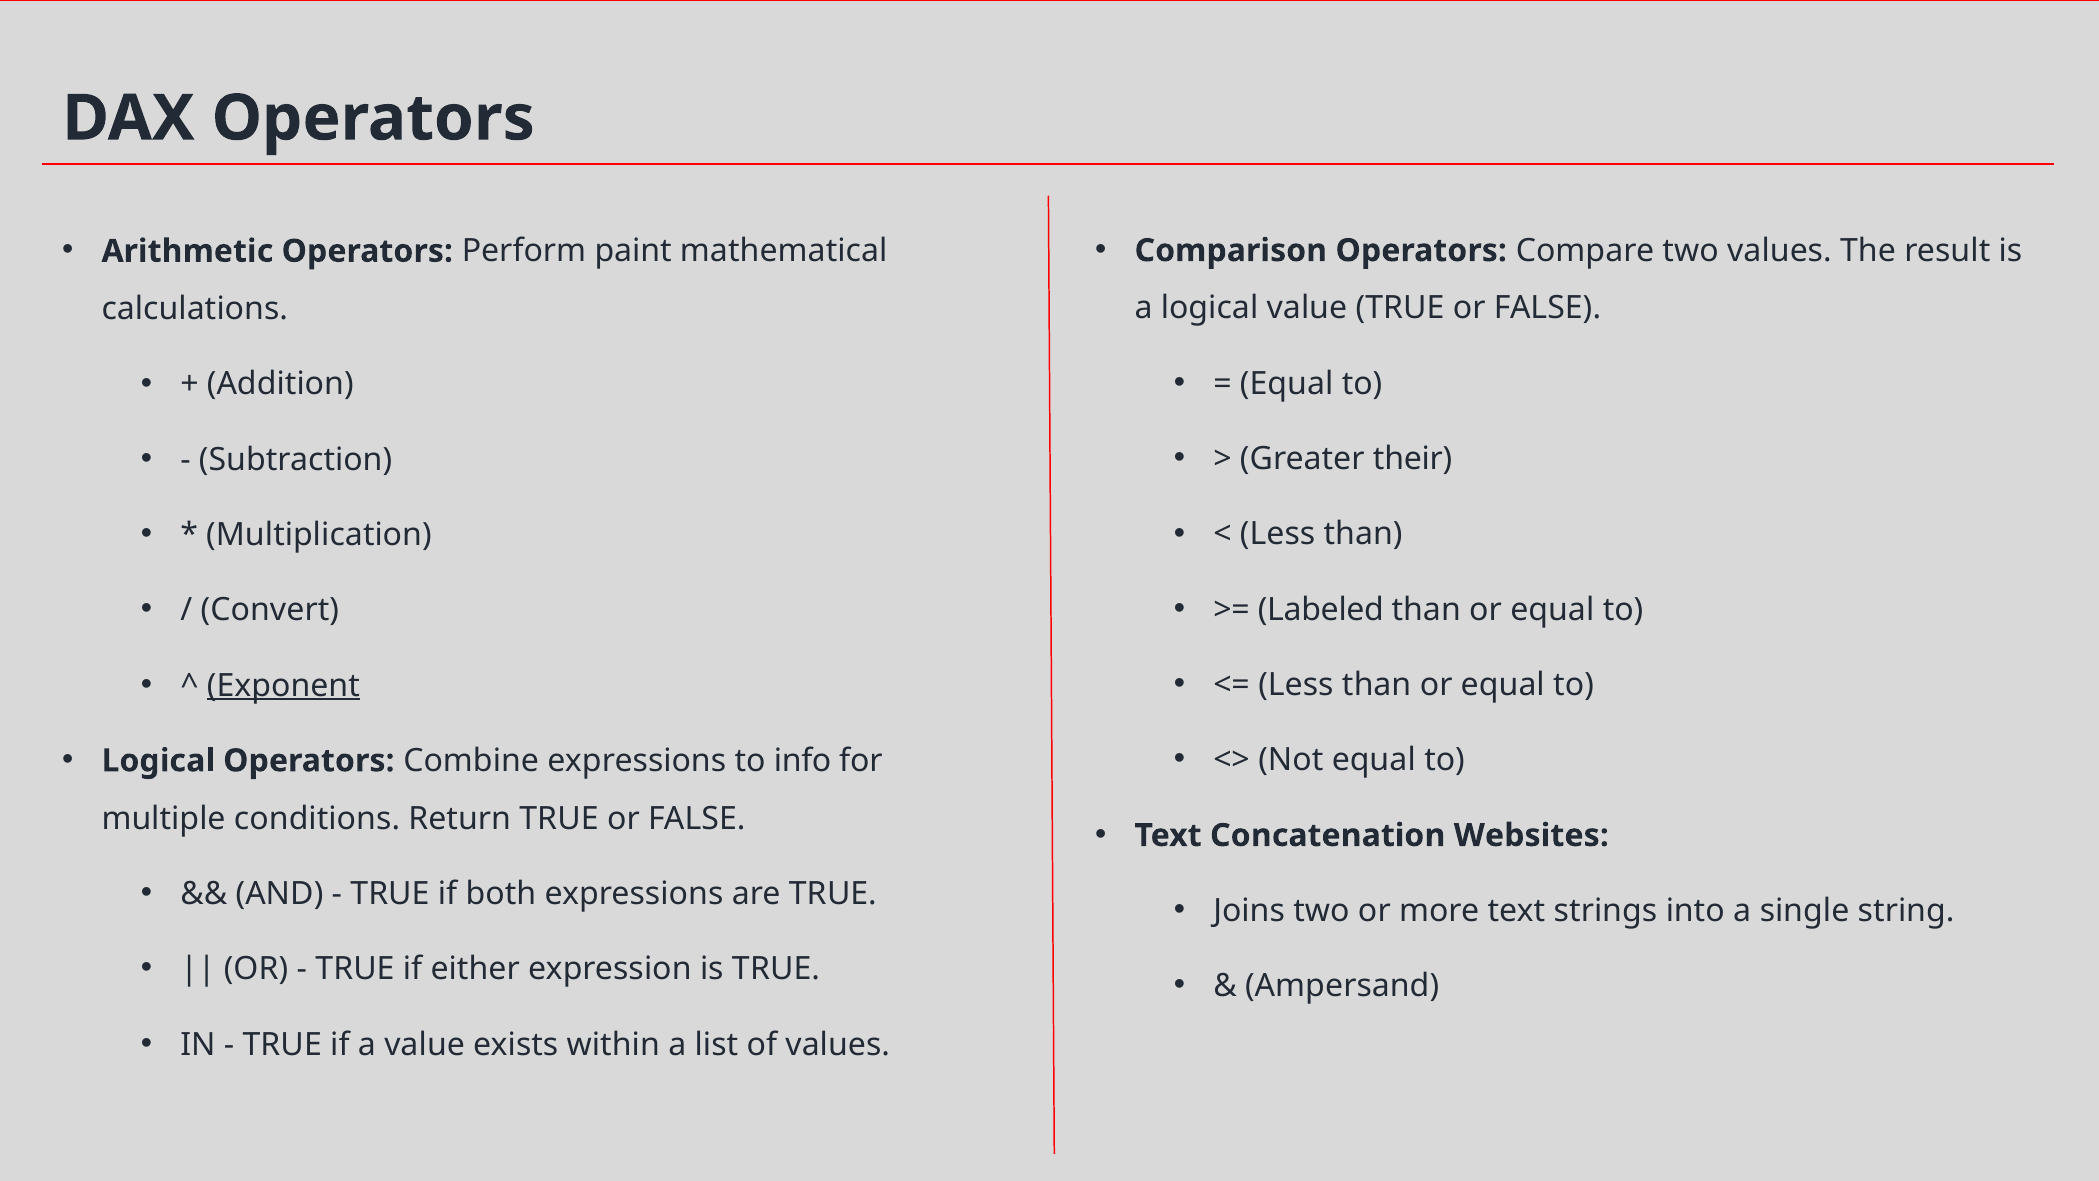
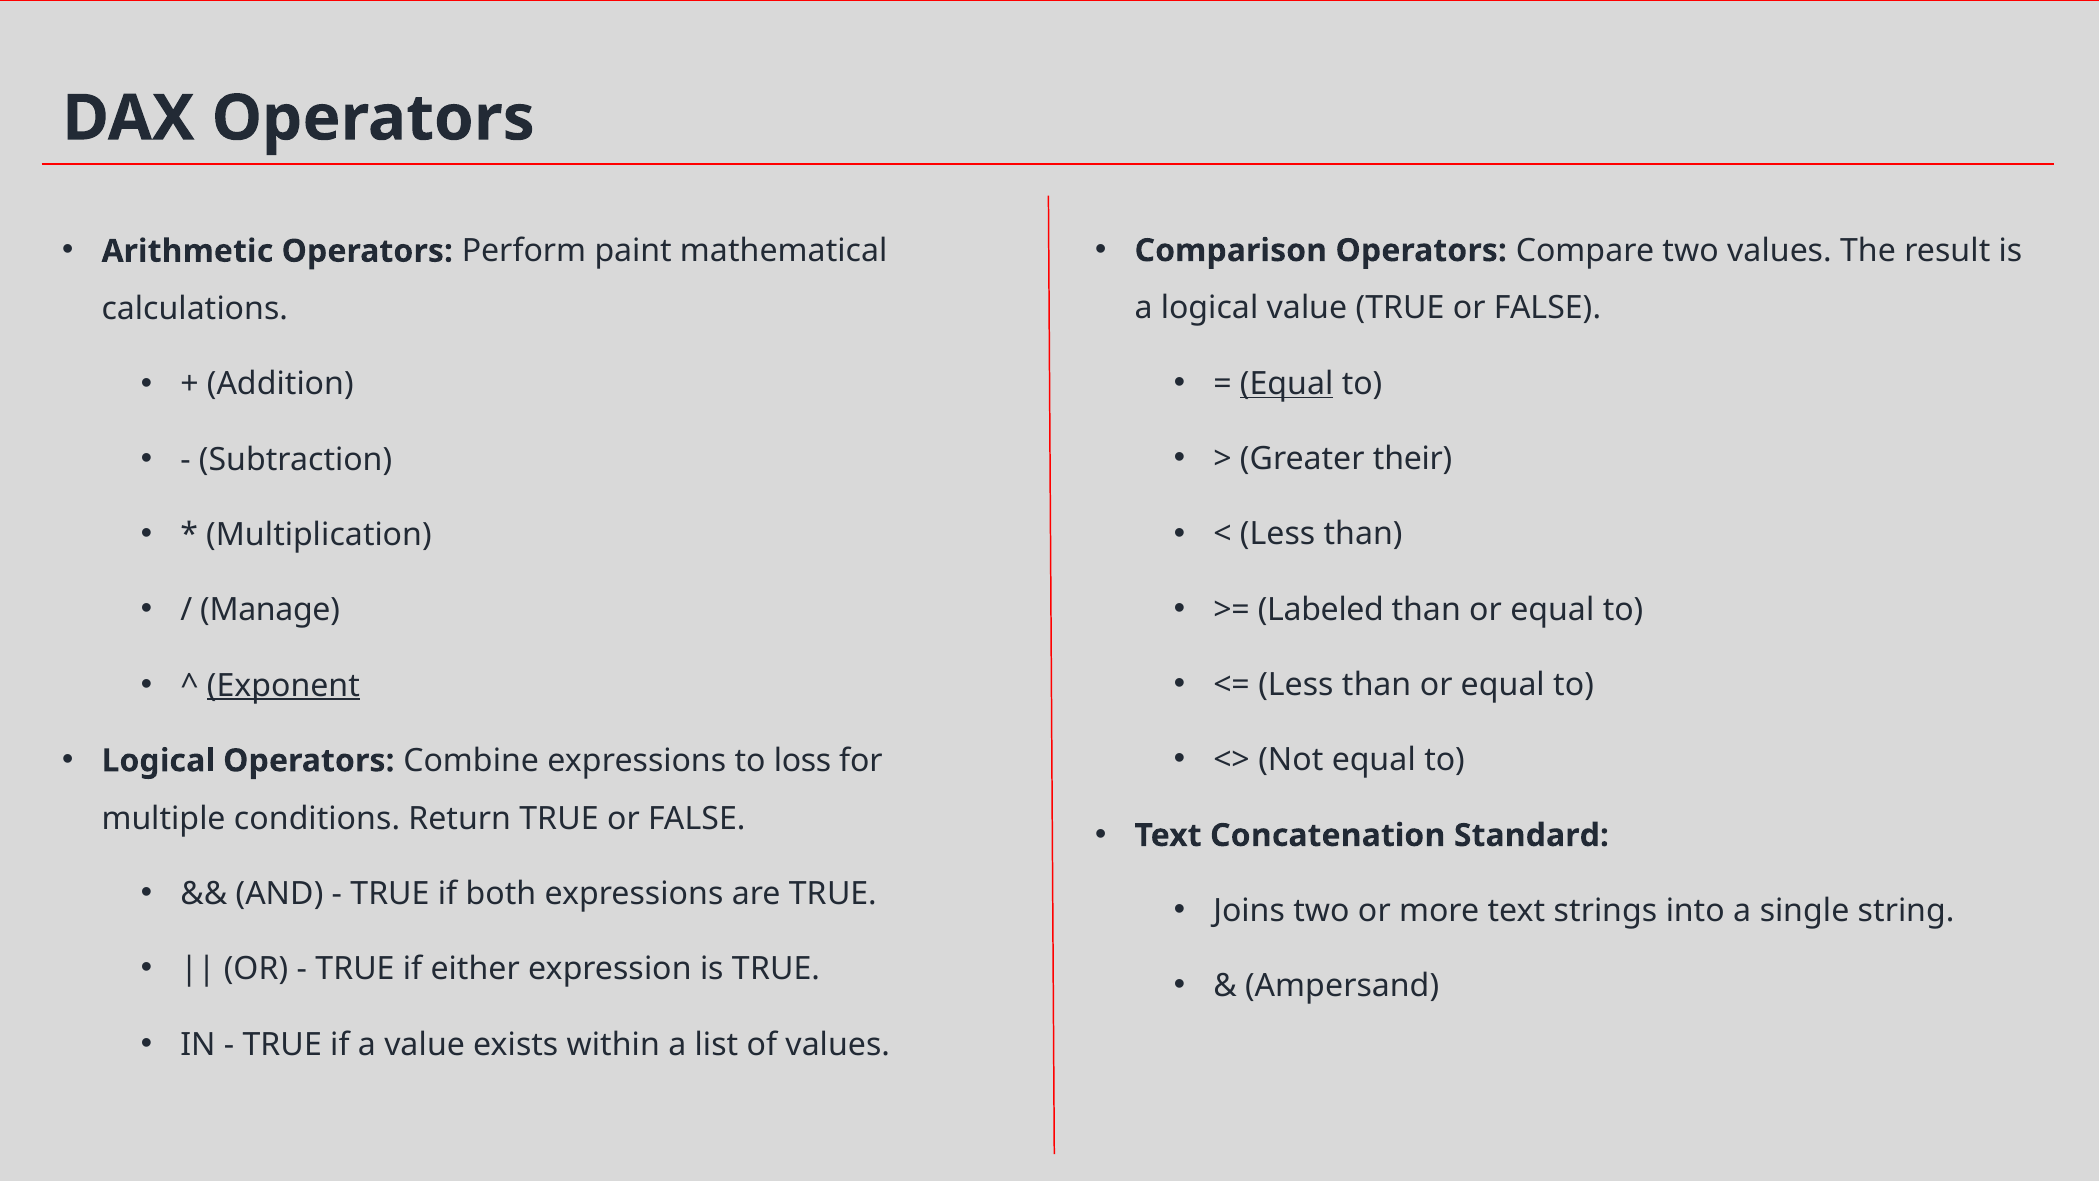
Equal underline: none -> present (1287, 384)
Convert: Convert -> Manage (270, 610)
info: info -> loss (803, 761)
Websites: Websites -> Standard (1531, 835)
